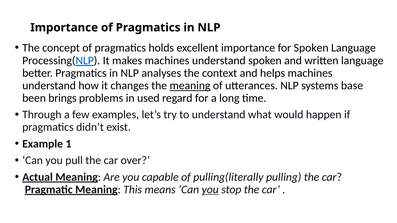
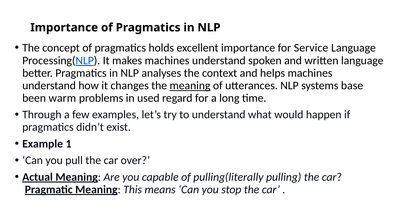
for Spoken: Spoken -> Service (311, 48)
brings: brings -> warm (62, 98)
you underline: present -> none (210, 190)
